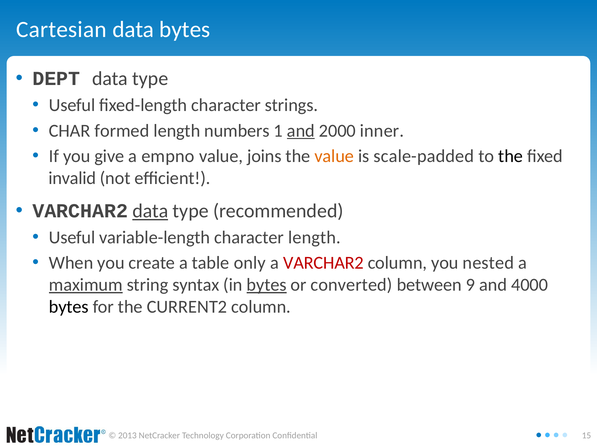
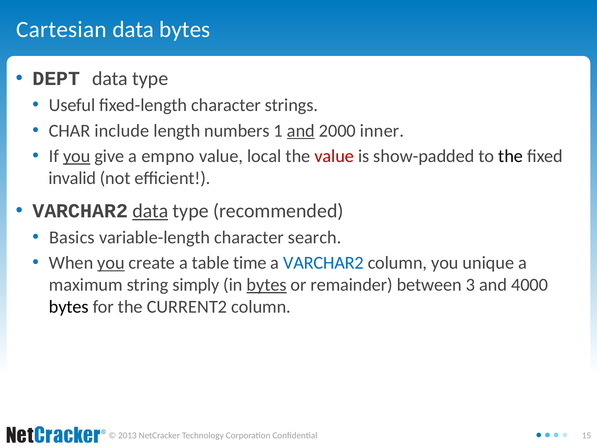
formed: formed -> include (122, 131)
you underline: none -> present (77, 156)
joins: joins -> local (264, 156)
value colour: orange -> red (334, 156)
scale-padded: scale-padded -> show-padded (424, 156)
Useful: Useful -> Basics (72, 237)
character length: length -> search (315, 237)
you underline: none -> present (111, 263)
only: only -> time (250, 263)
VARCHAR2 colour: red -> blue (323, 263)
nested: nested -> unique (488, 263)
maximum underline: present -> none (86, 285)
syntax: syntax -> simply (196, 285)
converted: converted -> remainder (352, 285)
9: 9 -> 3 (471, 285)
